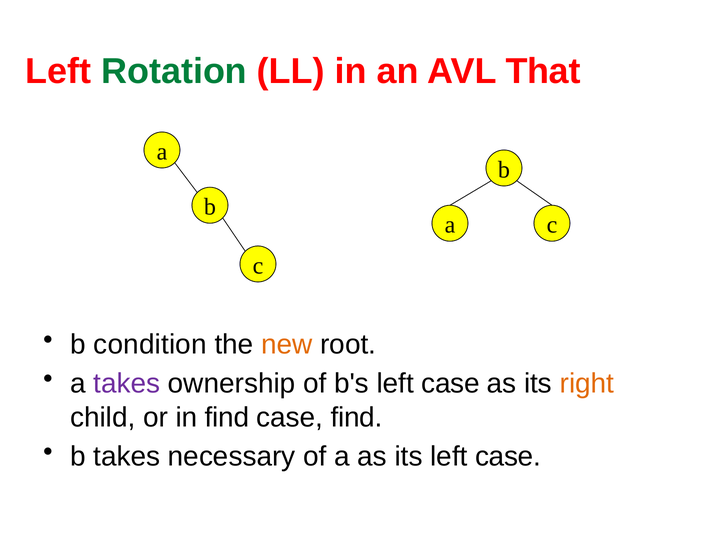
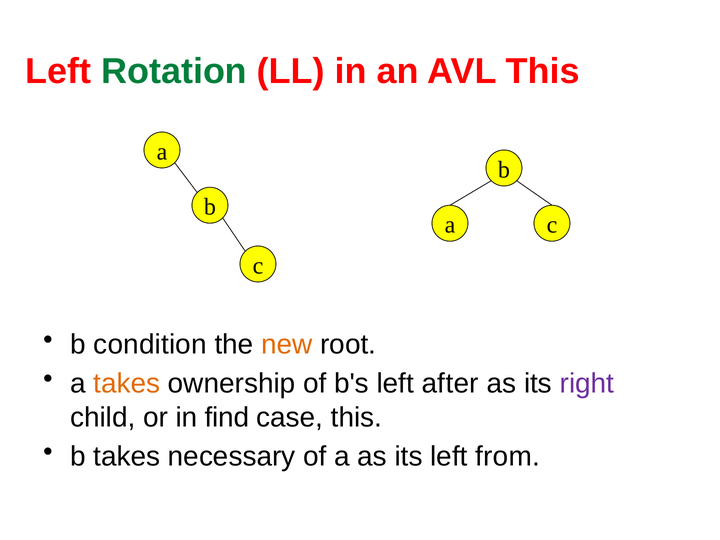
AVL That: That -> This (543, 72)
takes colour: purple -> orange (127, 384)
b's left case: case -> after (450, 384)
right colour: orange -> purple (587, 384)
case find: find -> this (356, 417)
its left case: case -> from (508, 457)
